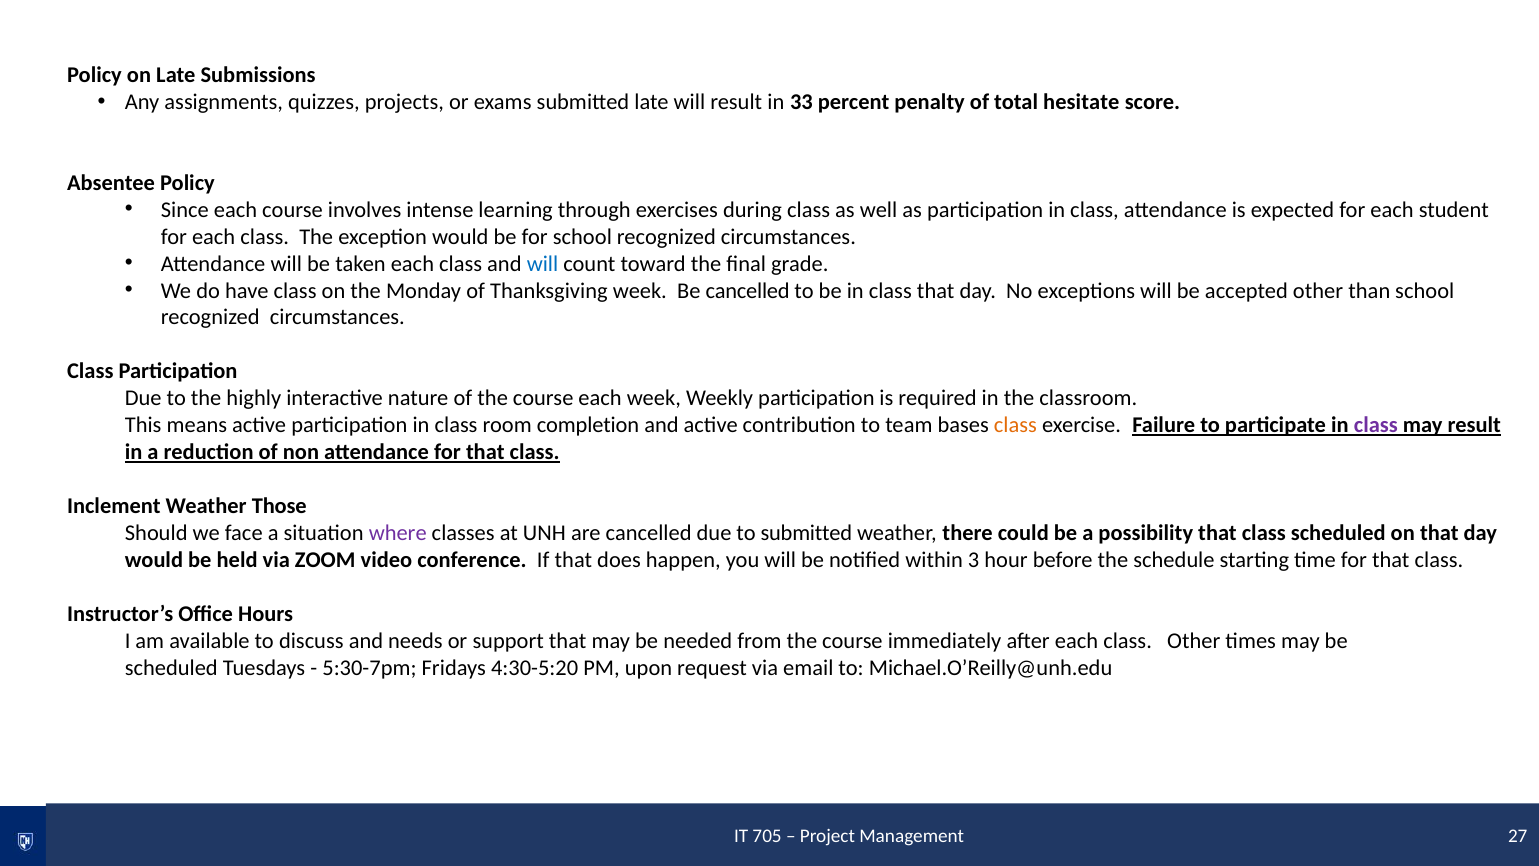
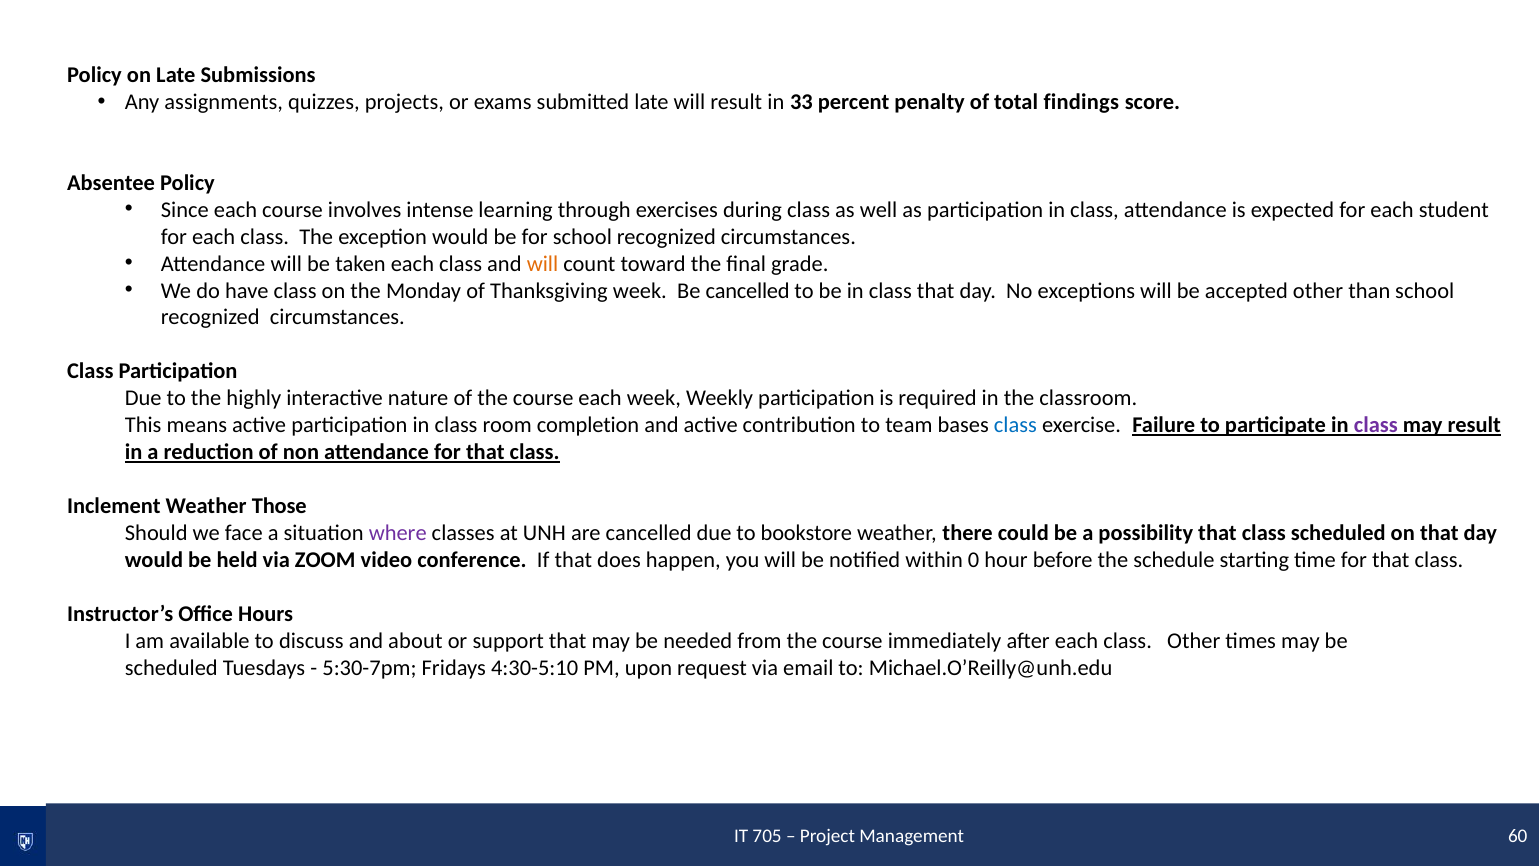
hesitate: hesitate -> findings (1081, 102)
will colour: blue -> orange (543, 264)
class colour: orange -> blue (1015, 425)
to submitted: submitted -> bookstore (806, 533)
3: 3 -> 0 (974, 560)
needs: needs -> about (415, 641)
4:30-5:20: 4:30-5:20 -> 4:30-5:10 (535, 668)
27: 27 -> 60 (1518, 836)
